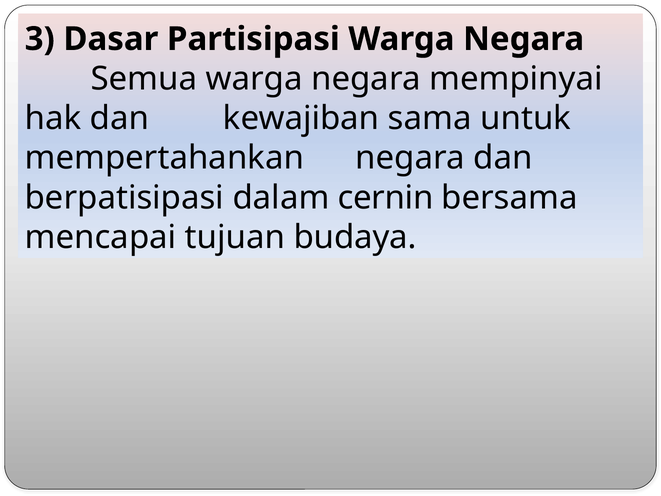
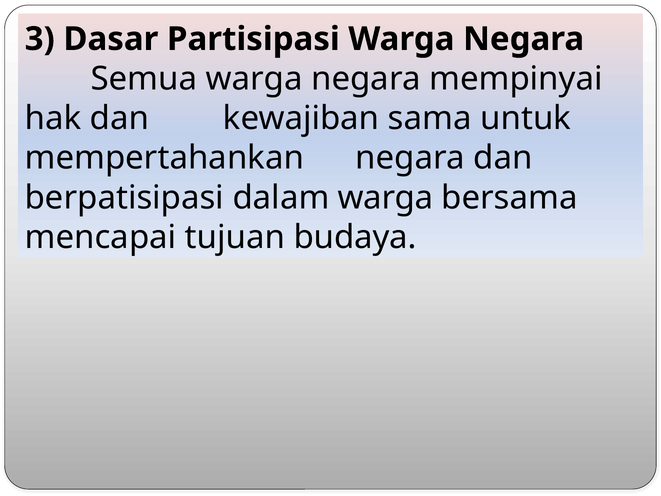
dalam cernin: cernin -> warga (386, 198)
